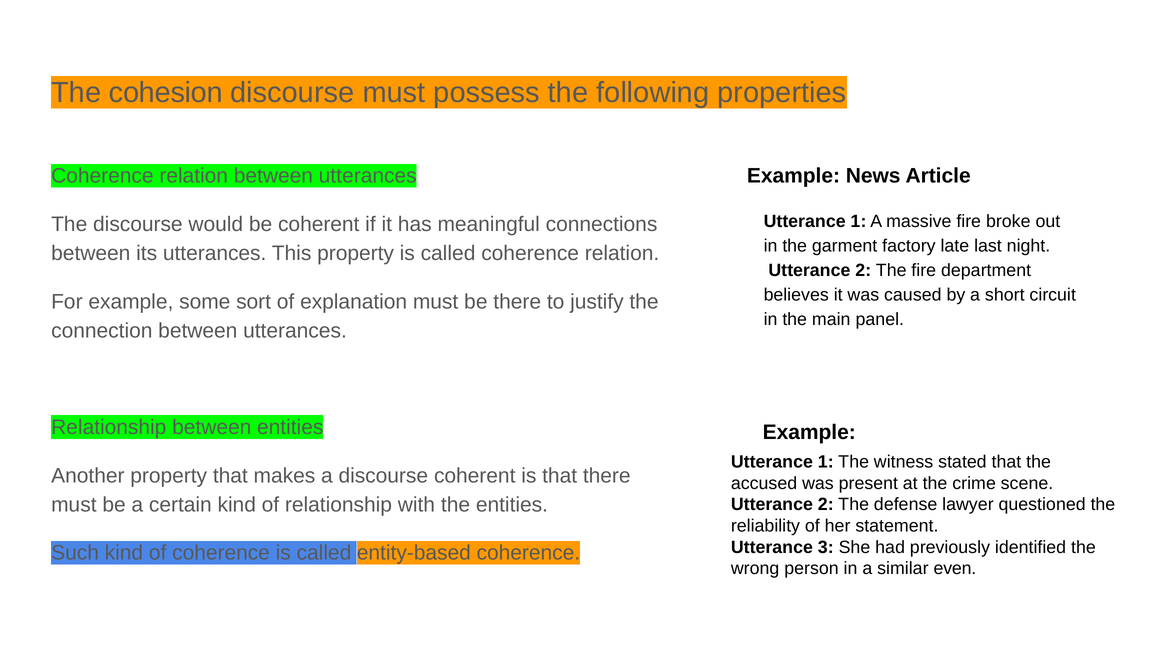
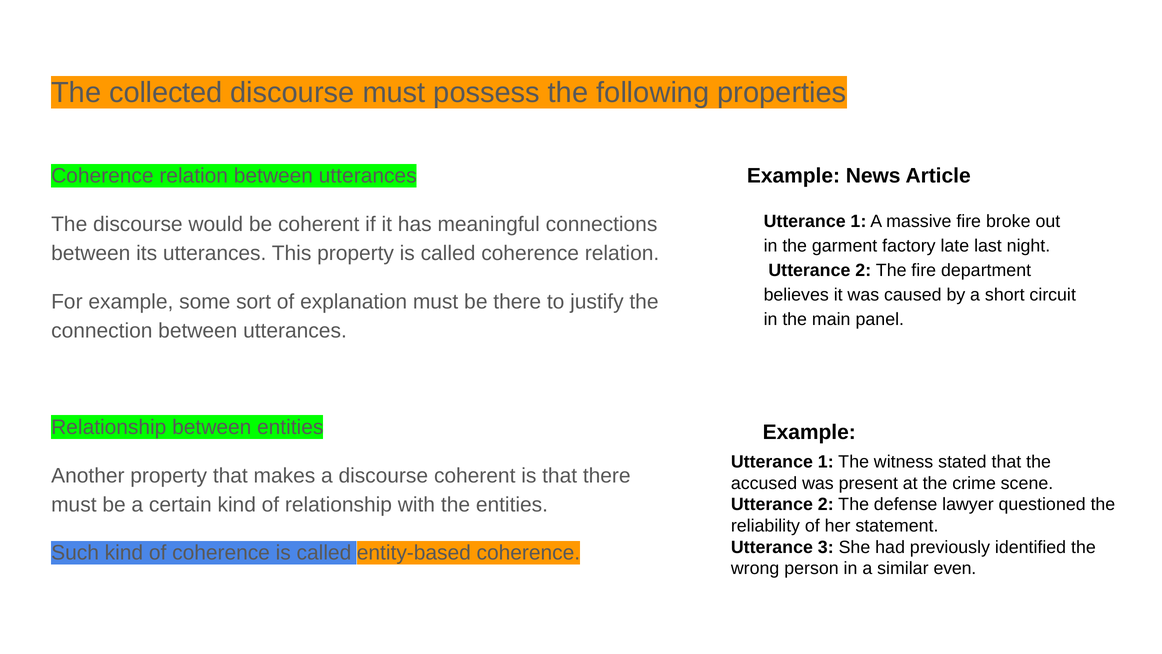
cohesion: cohesion -> collected (166, 93)
